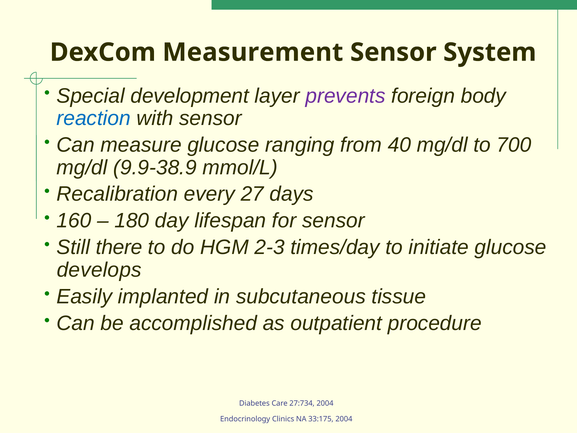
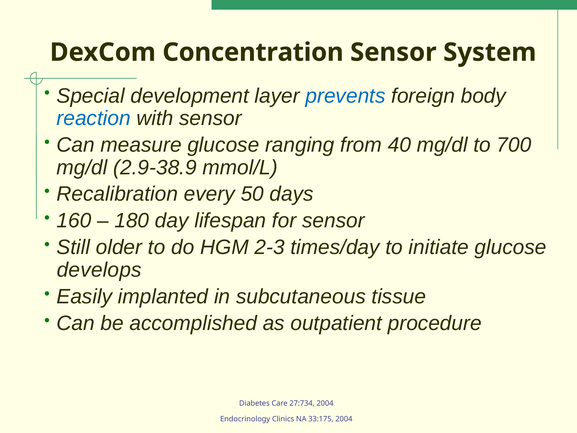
Measurement: Measurement -> Concentration (253, 52)
prevents colour: purple -> blue (345, 96)
9.9-38.9: 9.9-38.9 -> 2.9-38.9 (155, 167)
27: 27 -> 50 (252, 194)
there: there -> older (119, 247)
